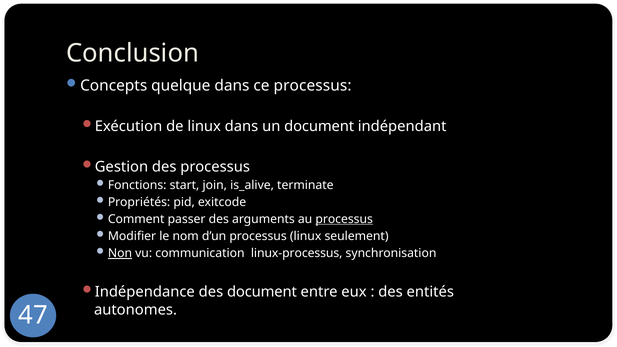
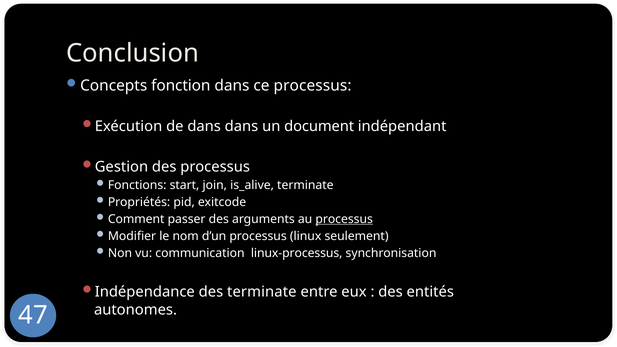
quelque: quelque -> fonction (181, 86)
de linux: linux -> dans (204, 126)
Non underline: present -> none (120, 253)
des document: document -> terminate (262, 292)
